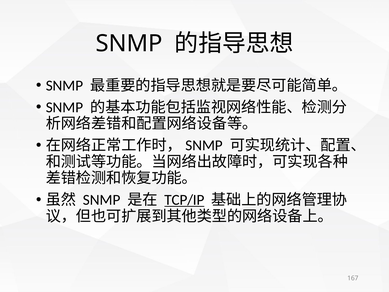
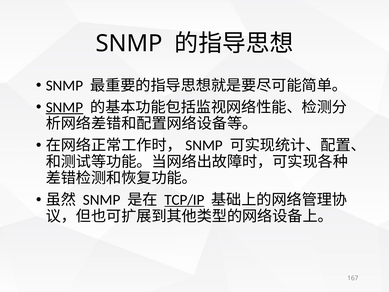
SNMP underline: none -> present (64, 107)
